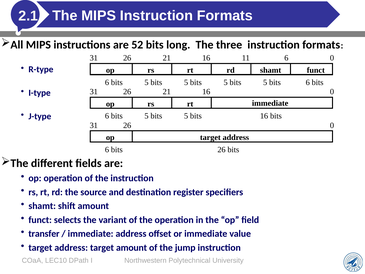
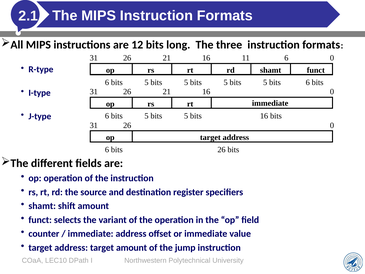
52: 52 -> 12 (137, 45)
transfer: transfer -> counter (44, 234)
